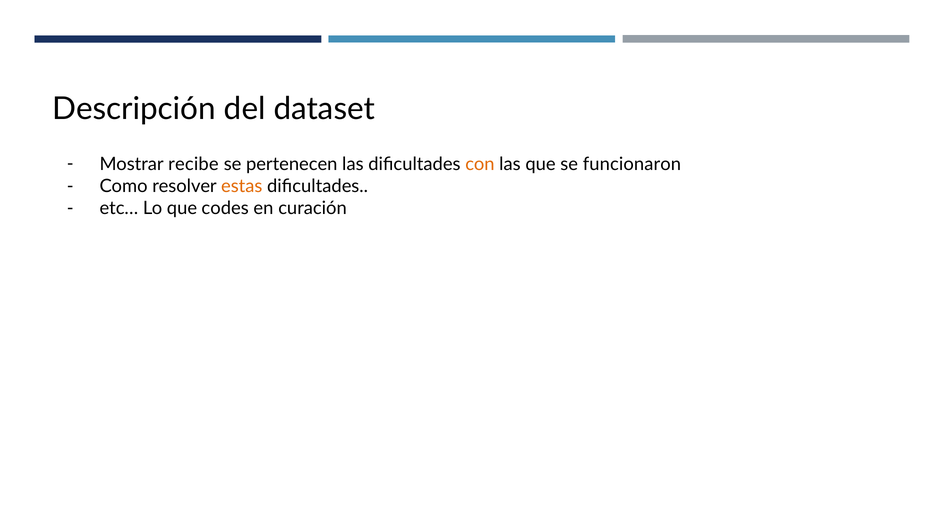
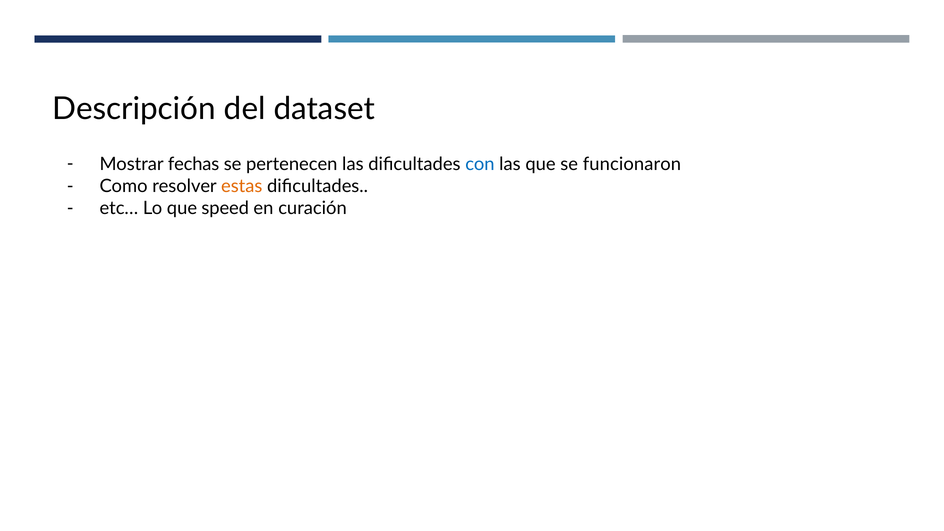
recibe: recibe -> fechas (194, 164)
con colour: orange -> blue (480, 164)
codes: codes -> speed (225, 208)
